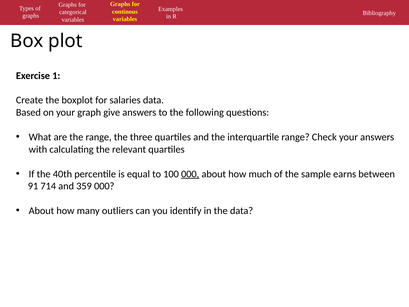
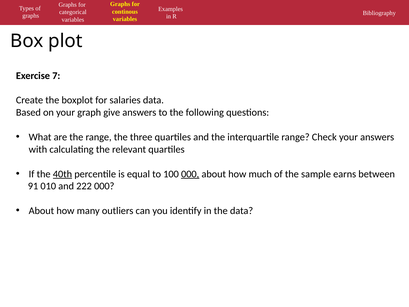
1: 1 -> 7 (56, 76)
40th underline: none -> present (62, 174)
714: 714 -> 010 (48, 186)
359: 359 -> 222 (84, 186)
